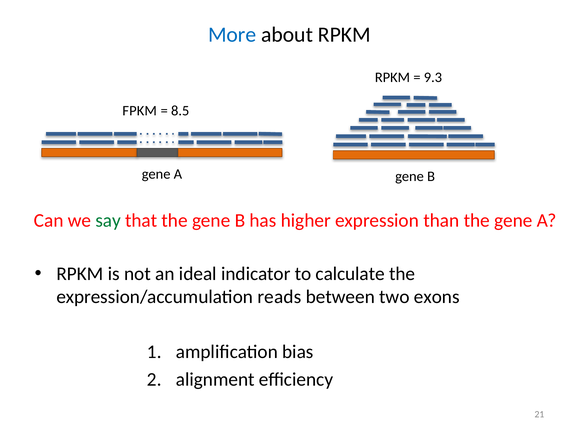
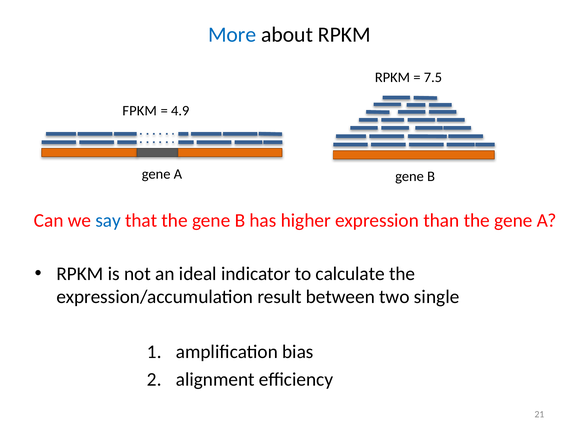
9.3: 9.3 -> 7.5 (433, 77)
8.5: 8.5 -> 4.9 (180, 111)
say colour: green -> blue (108, 221)
reads: reads -> result (279, 297)
exons: exons -> single (437, 297)
